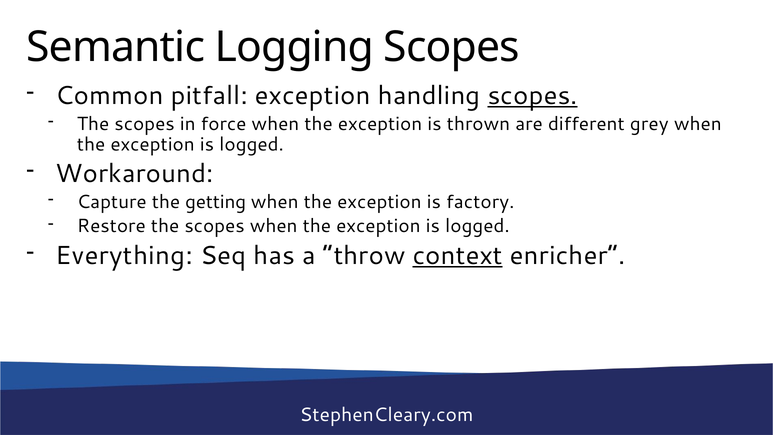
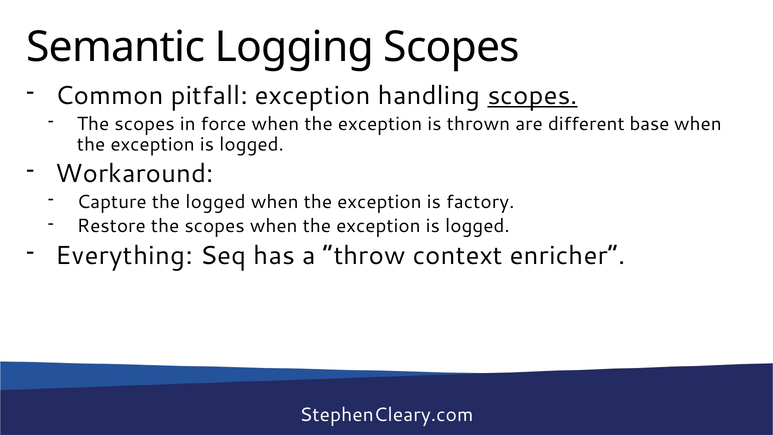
grey: grey -> base (649, 124)
the getting: getting -> logged (215, 202)
context underline: present -> none (458, 256)
